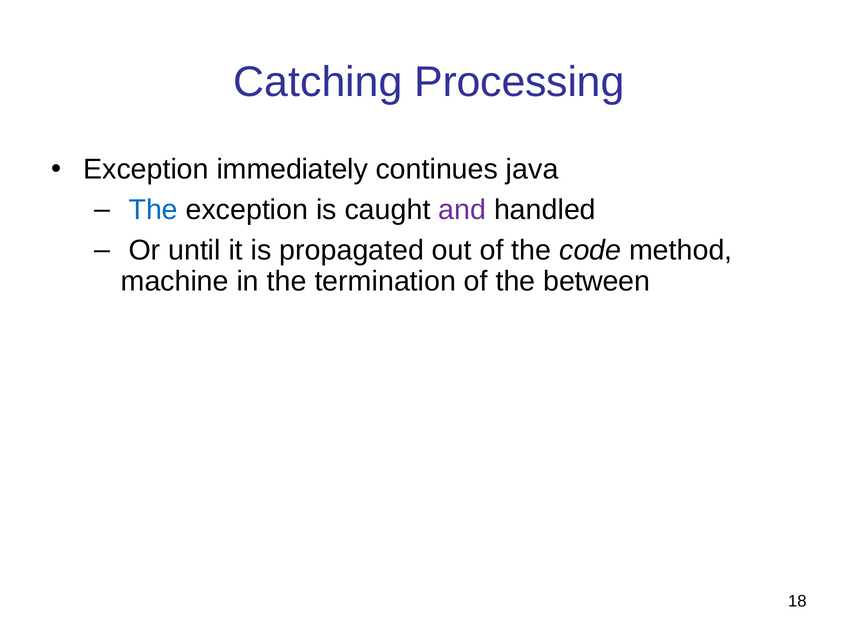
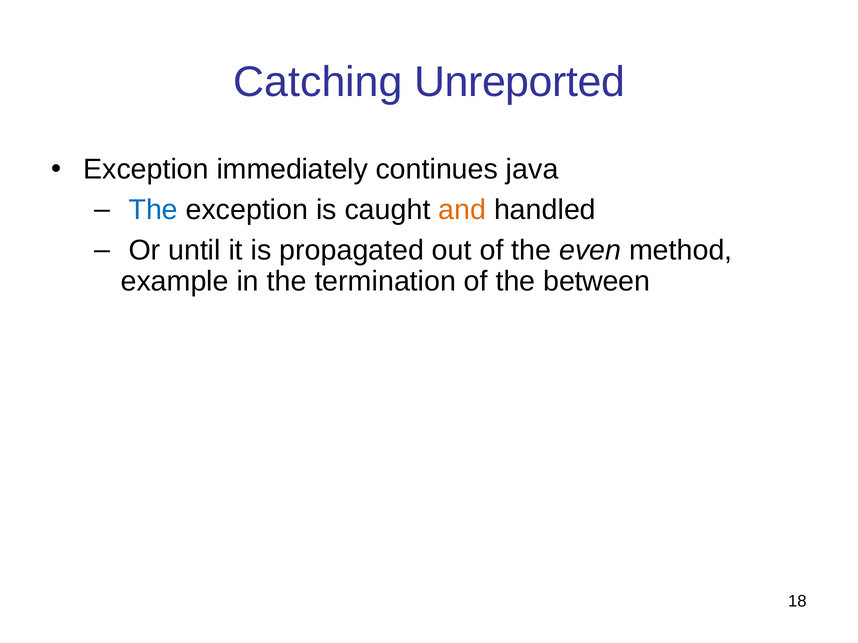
Processing: Processing -> Unreported (520, 82)
and colour: purple -> orange (462, 210)
code: code -> even (590, 250)
machine: machine -> example (175, 281)
